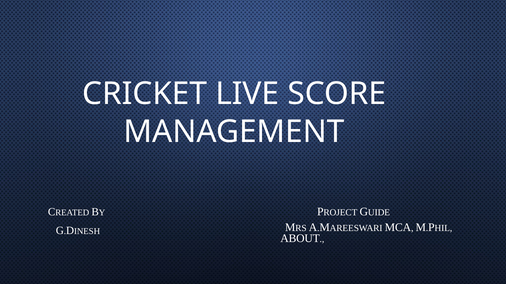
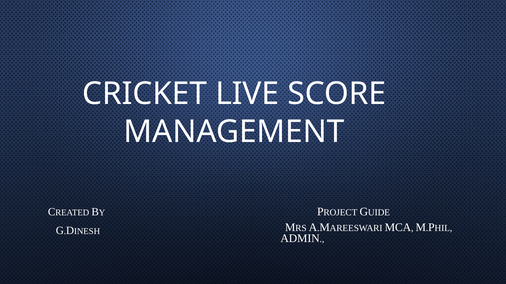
ABOUT: ABOUT -> ADMIN (300, 239)
